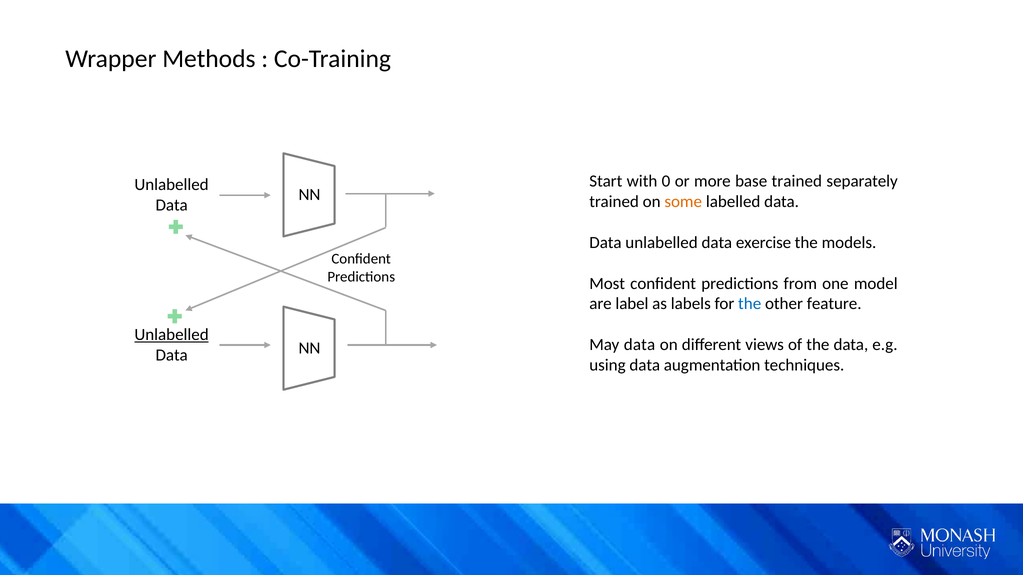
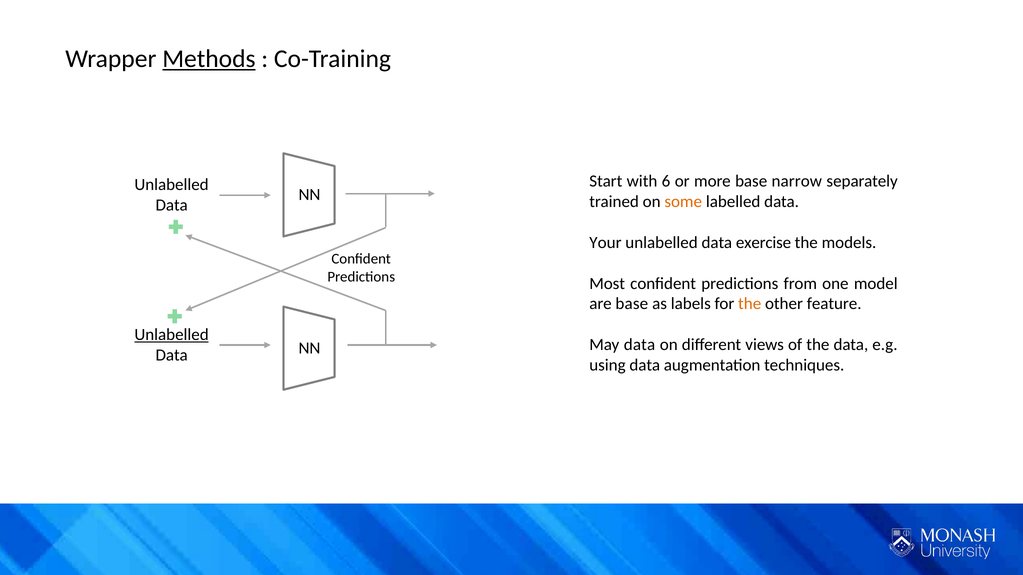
Methods underline: none -> present (209, 59)
0: 0 -> 6 (666, 181)
base trained: trained -> narrow (797, 181)
Data: Data -> Your (605, 243)
are label: label -> base (632, 304)
the colour: blue -> orange (750, 304)
